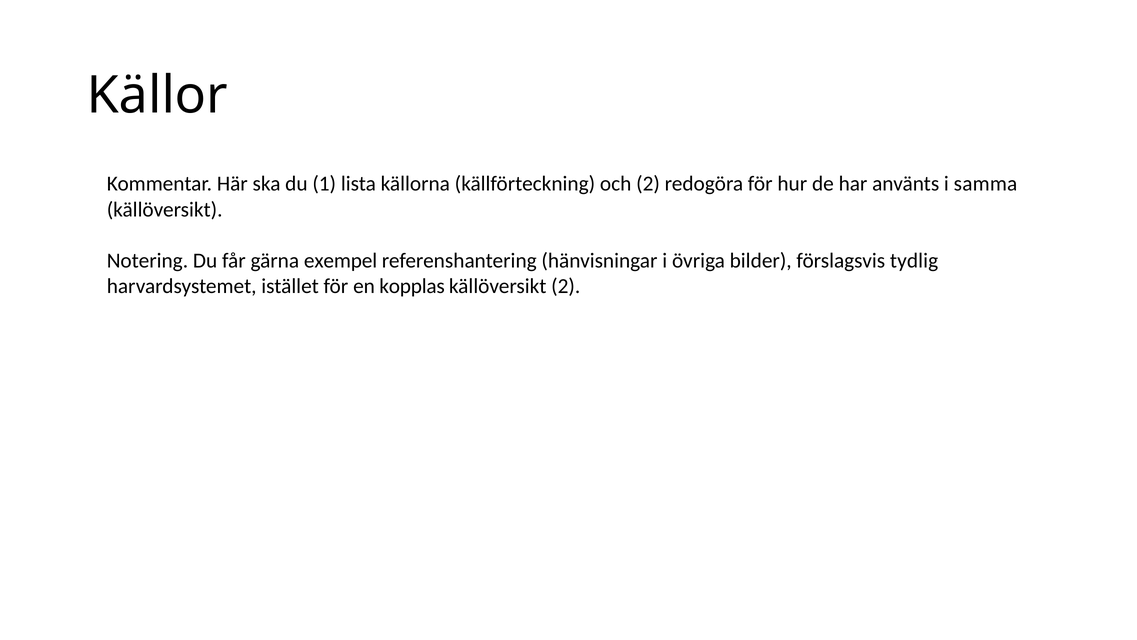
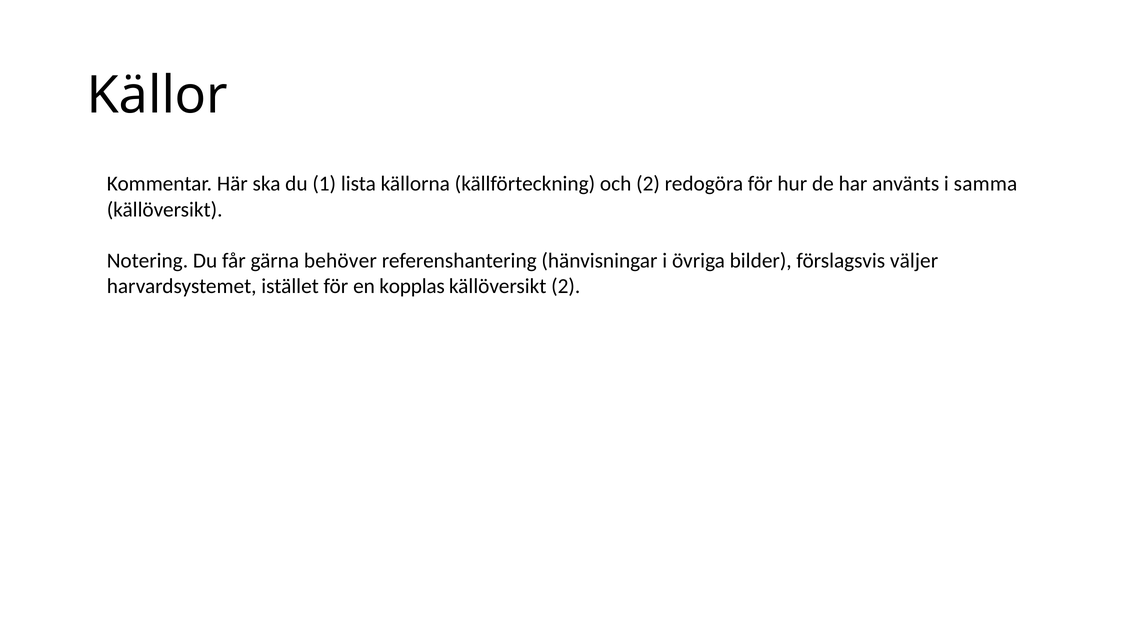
exempel: exempel -> behöver (340, 261)
tydlig: tydlig -> väljer (914, 261)
